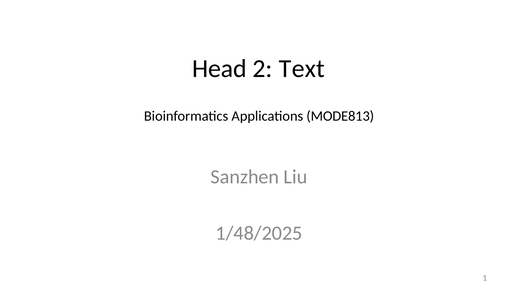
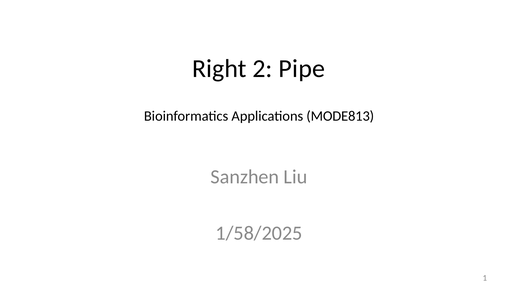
Head: Head -> Right (219, 69)
Text: Text -> Pipe (302, 69)
1/48/2025: 1/48/2025 -> 1/58/2025 (259, 234)
